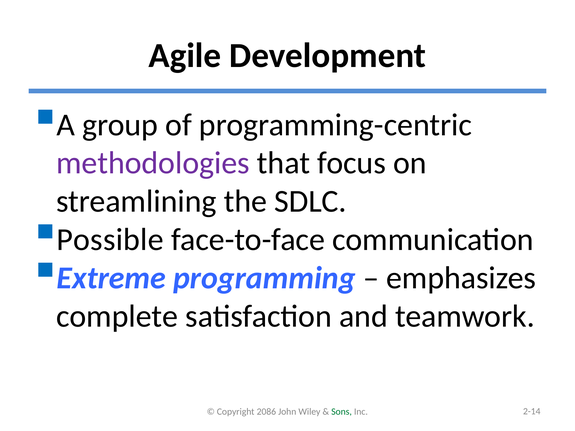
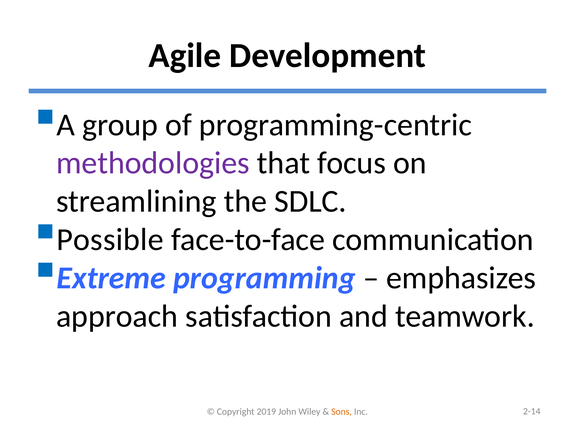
complete: complete -> approach (117, 317)
2086: 2086 -> 2019 (266, 412)
Sons colour: green -> orange (342, 412)
